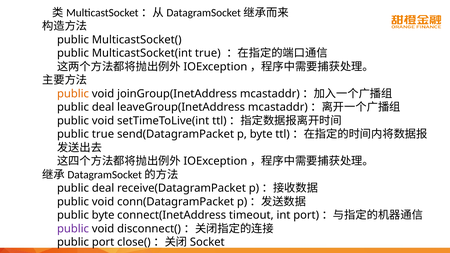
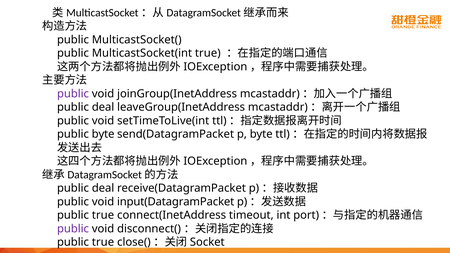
public colour: orange -> purple (73, 94)
public true: true -> byte (103, 134)
conn(DatagramPacket: conn(DatagramPacket -> input(DatagramPacket (176, 202)
byte: byte -> true (103, 215)
port: port -> true (103, 242)
